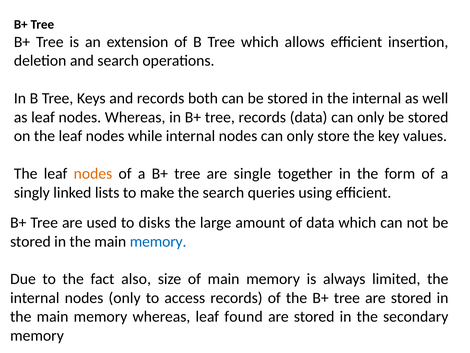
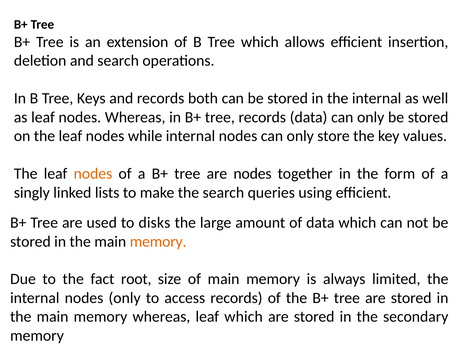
are single: single -> nodes (253, 173)
memory colour: blue -> orange (158, 241)
also: also -> root (136, 279)
leaf found: found -> which (244, 316)
